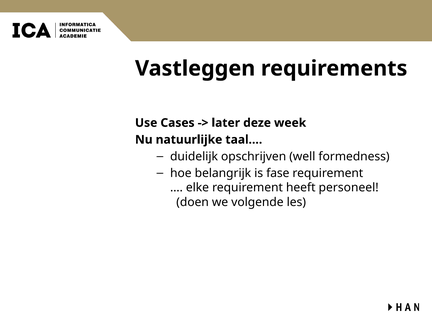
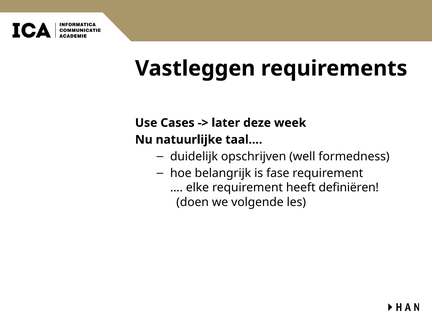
personeel: personeel -> definiëren (349, 188)
